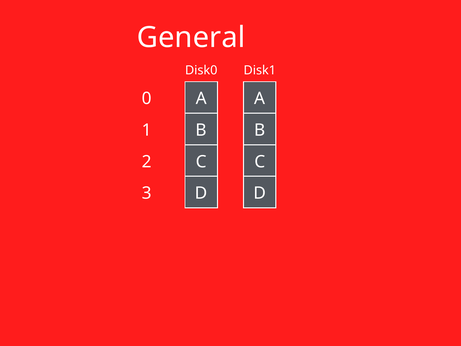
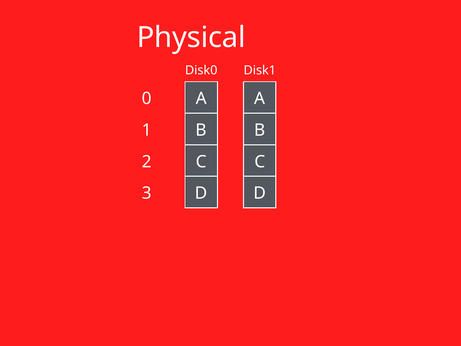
General: General -> Physical (191, 38)
